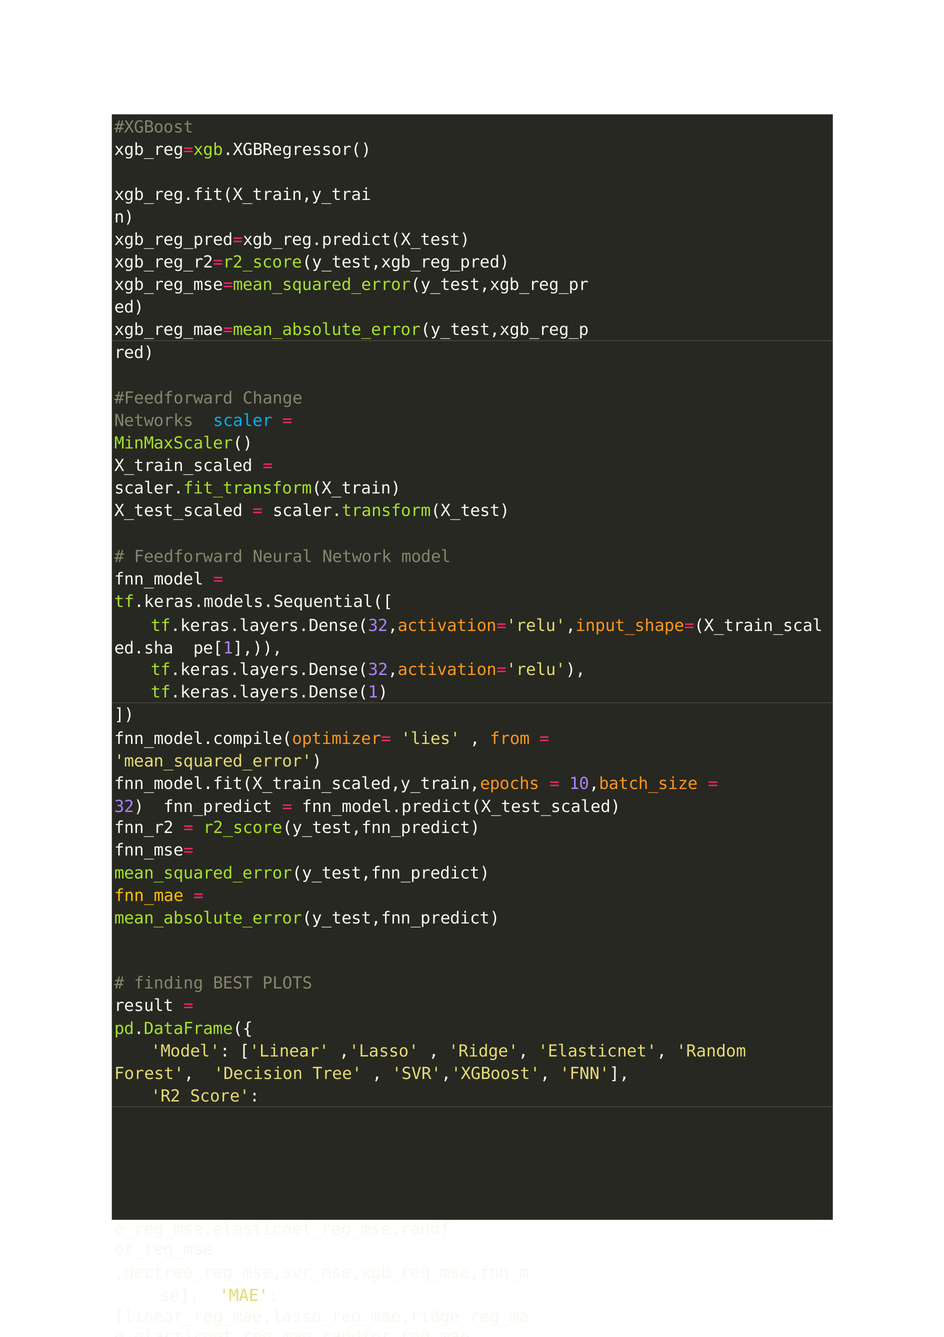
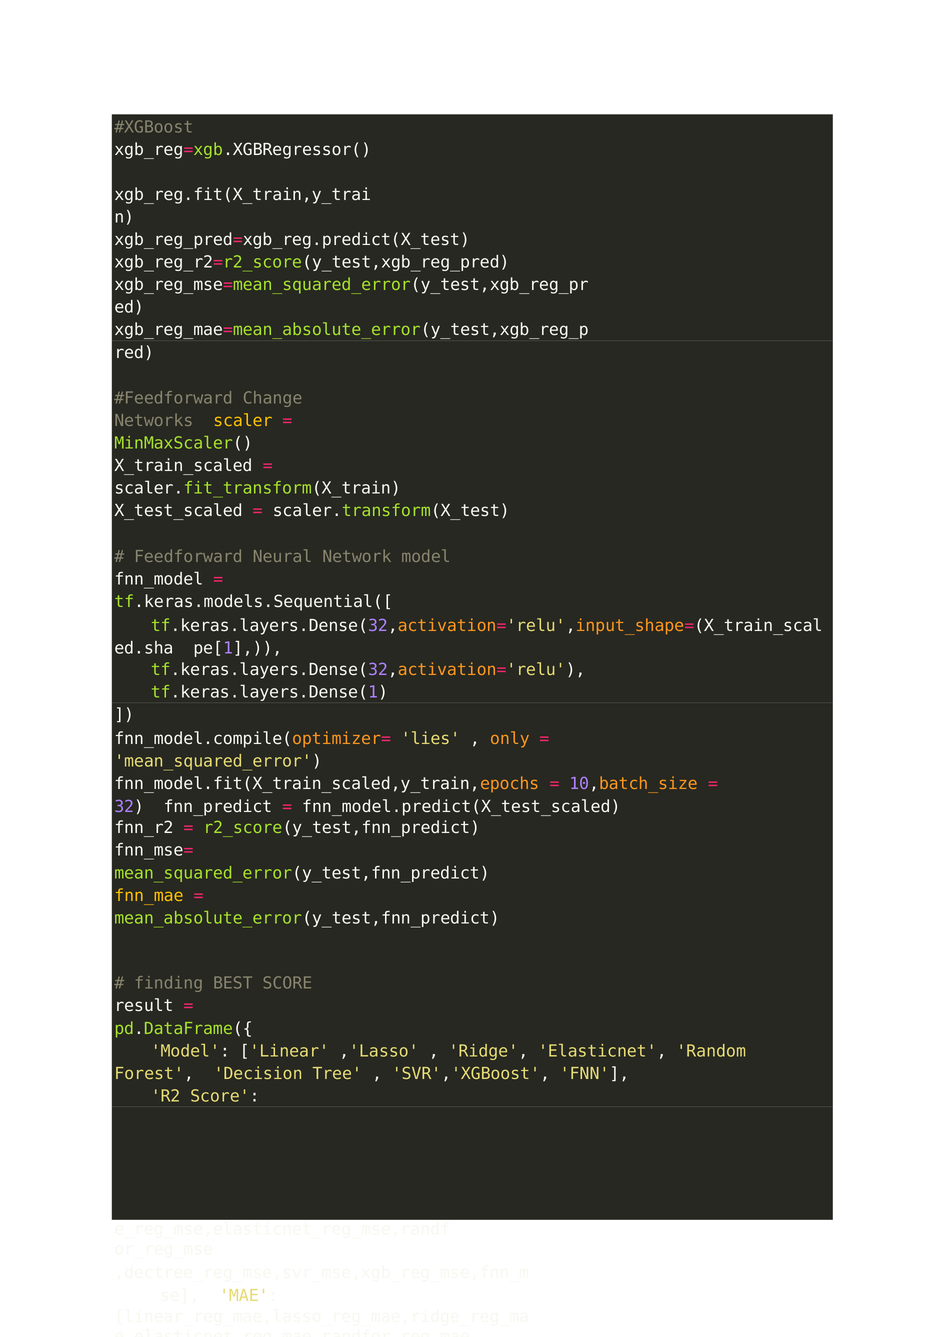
scaler colour: light blue -> yellow (243, 420)
from: from -> only (510, 738)
BEST PLOTS: PLOTS -> SCORE (287, 983)
